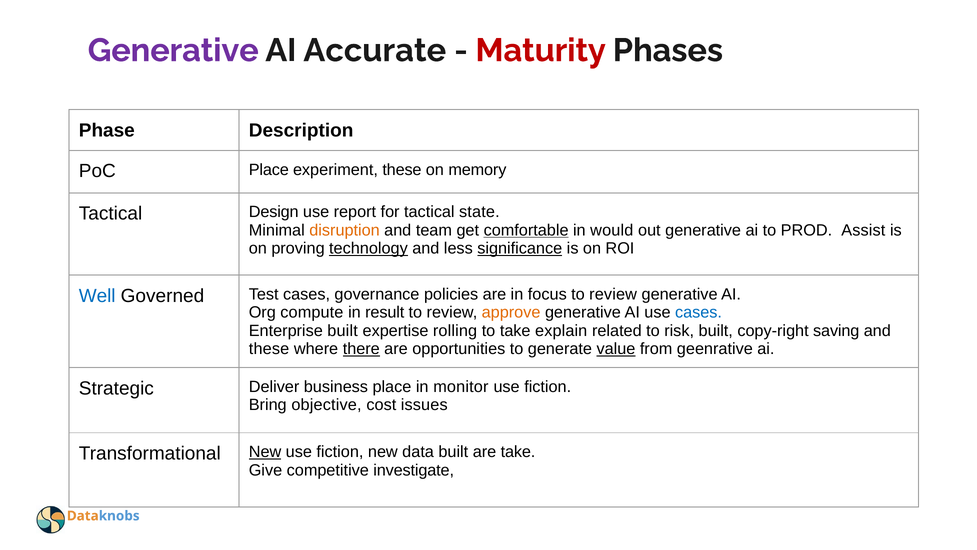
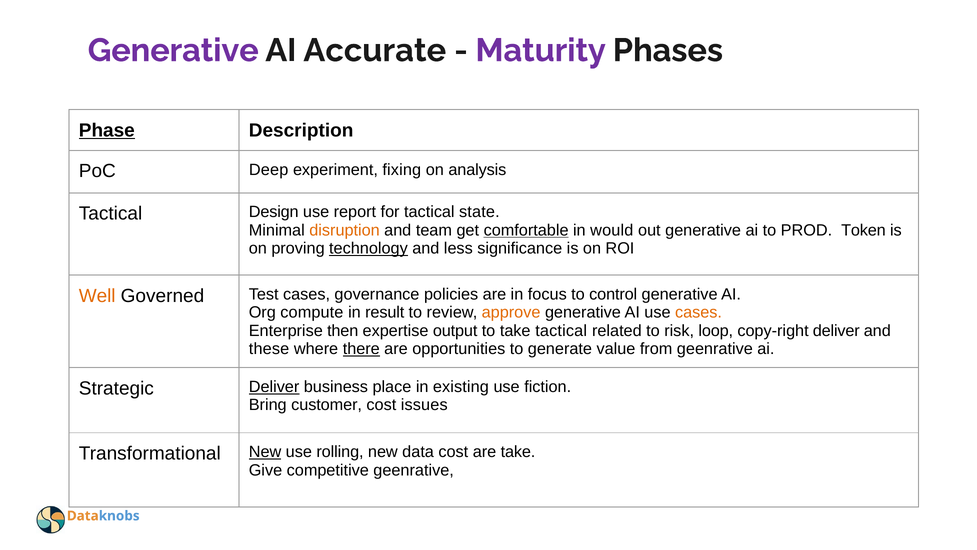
Maturity colour: red -> purple (541, 50)
Phase underline: none -> present (107, 130)
PoC Place: Place -> Deep (269, 170)
experiment these: these -> fixing (402, 170)
memory: memory -> analysis (477, 170)
Assist: Assist -> Token (863, 230)
significance underline: present -> none (520, 248)
Well colour: blue -> orange (97, 296)
review: review -> control (613, 294)
cases colour: blue -> orange (699, 312)
Enterprise built: built -> then (343, 331)
rolling: rolling -> output (455, 331)
take explain: explain -> tactical (561, 331)
risk built: built -> loop (716, 331)
copy-right saving: saving -> deliver (836, 331)
value underline: present -> none (616, 349)
Deliver underline: none -> present (274, 386)
monitor: monitor -> existing (461, 386)
objective: objective -> customer (327, 405)
fiction: fiction -> rolling (340, 452)
data built: built -> cost (453, 452)
competitive investigate: investigate -> geenrative (414, 470)
